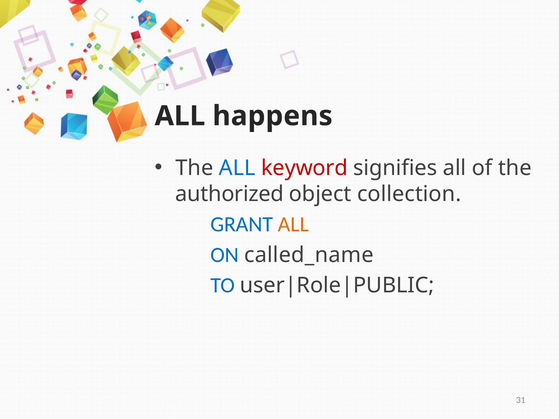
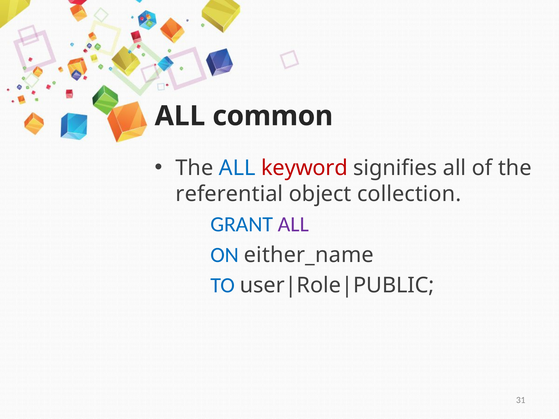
happens: happens -> common (273, 116)
authorized: authorized -> referential (229, 194)
ALL colour: orange -> purple (293, 225)
called_name: called_name -> either_name (309, 255)
